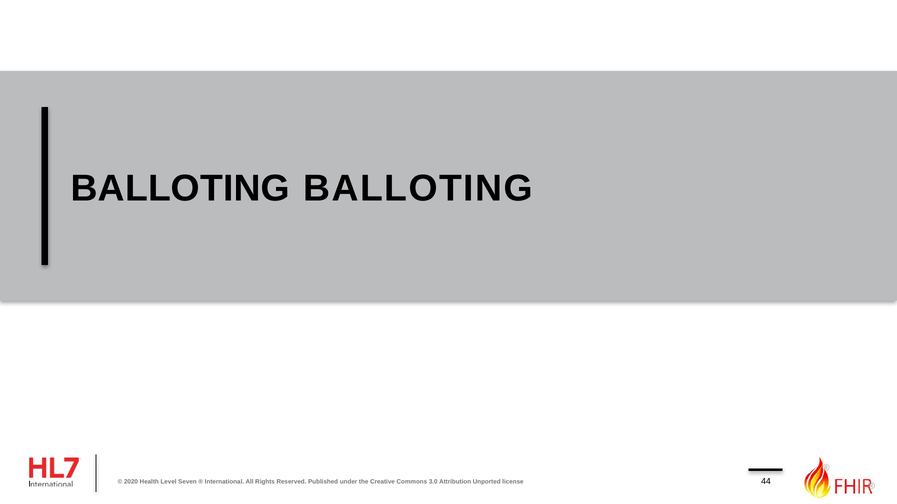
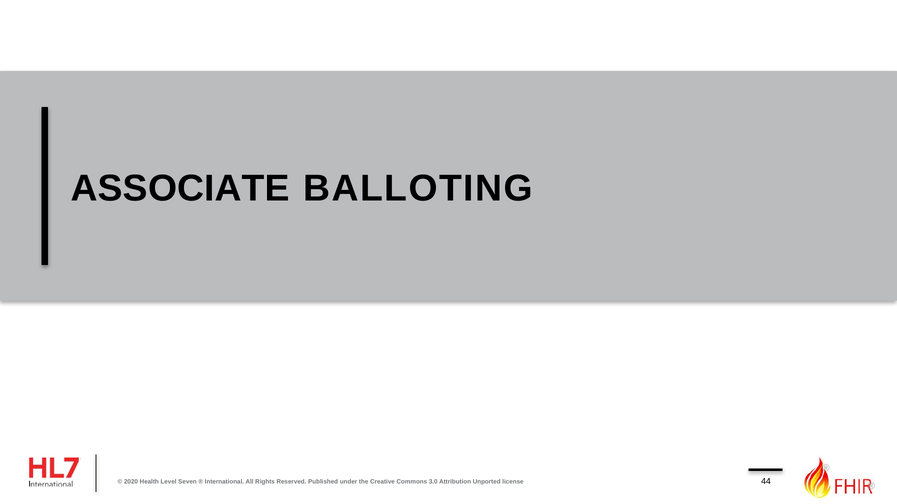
BALLOTING: BALLOTING -> ASSOCIATE (180, 189)
